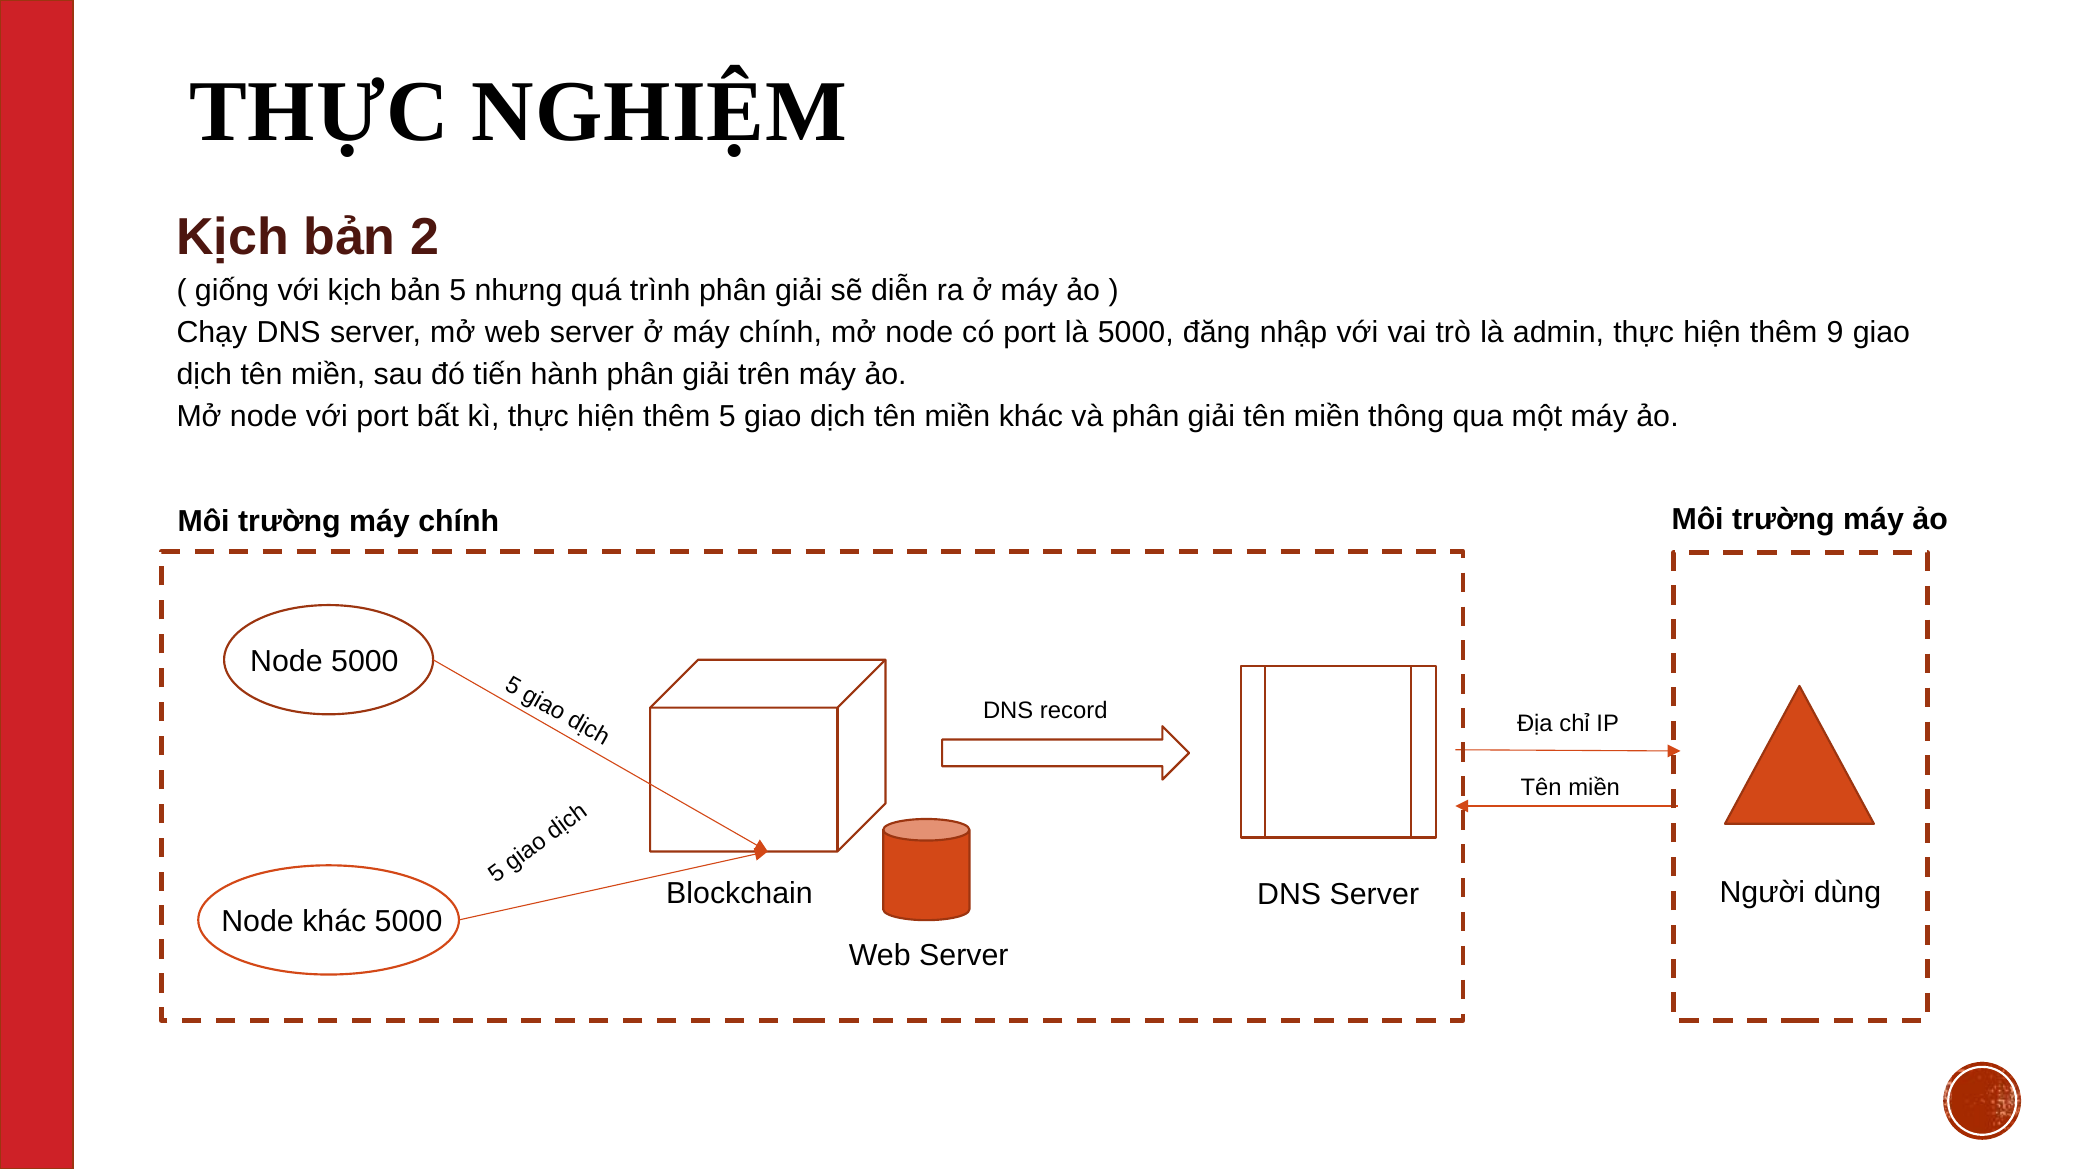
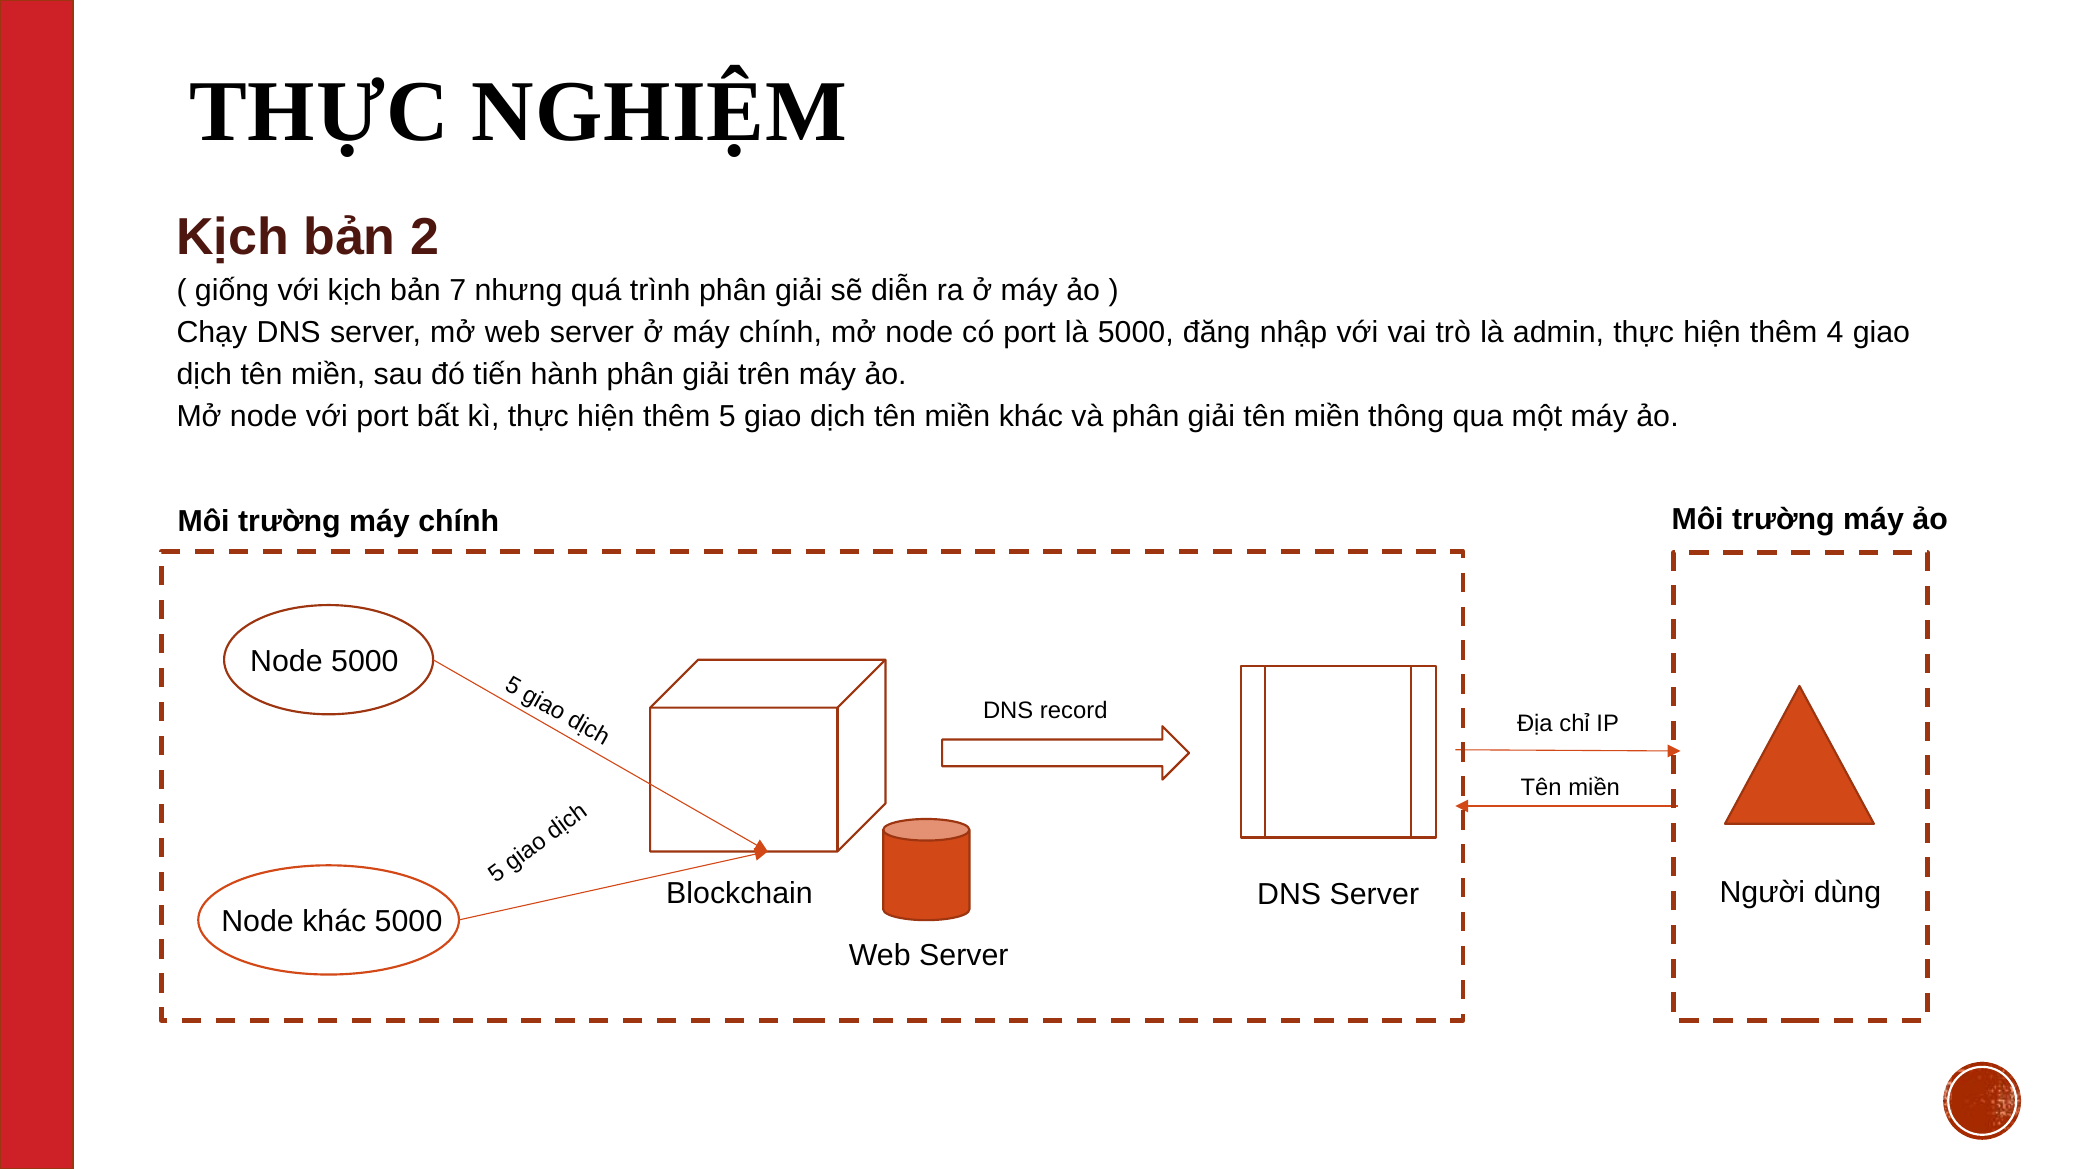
bản 5: 5 -> 7 (458, 291)
9: 9 -> 4 (1835, 333)
